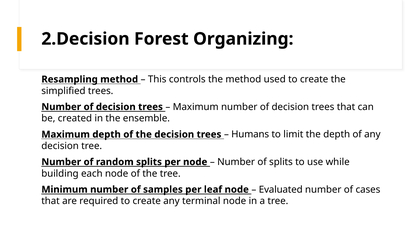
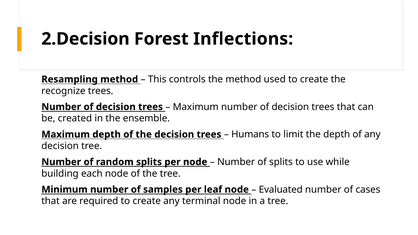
Organizing: Organizing -> Inflections (243, 39)
simplified: simplified -> recognize (63, 91)
